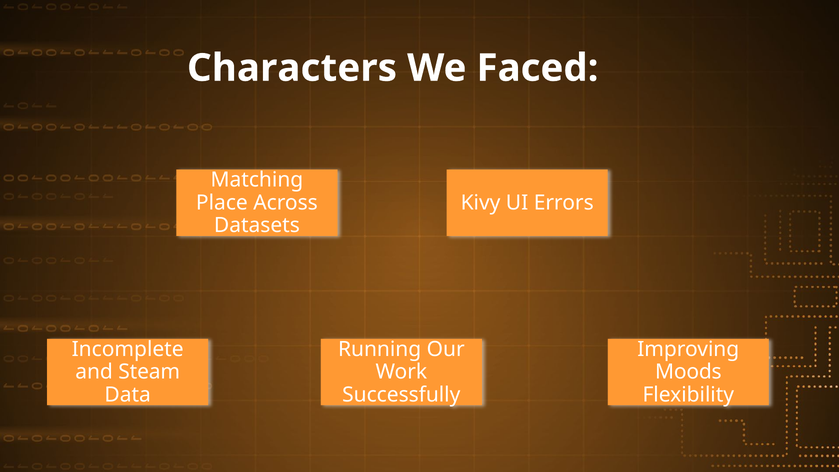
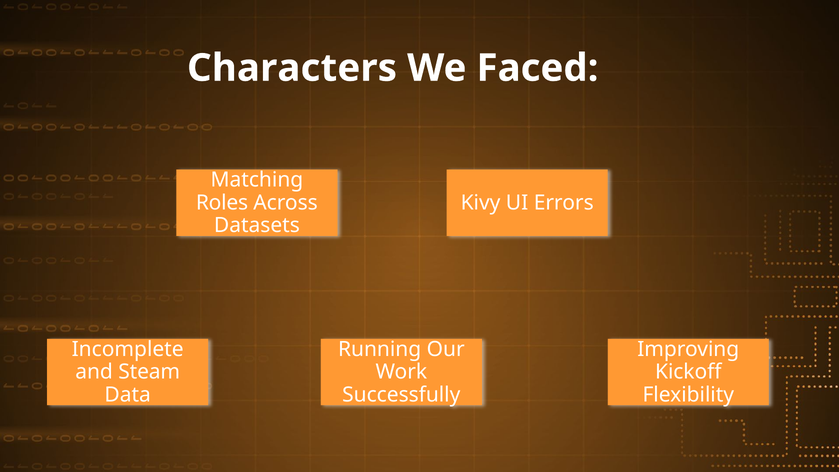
Place: Place -> Roles (222, 203)
Moods: Moods -> Kickoff (688, 372)
